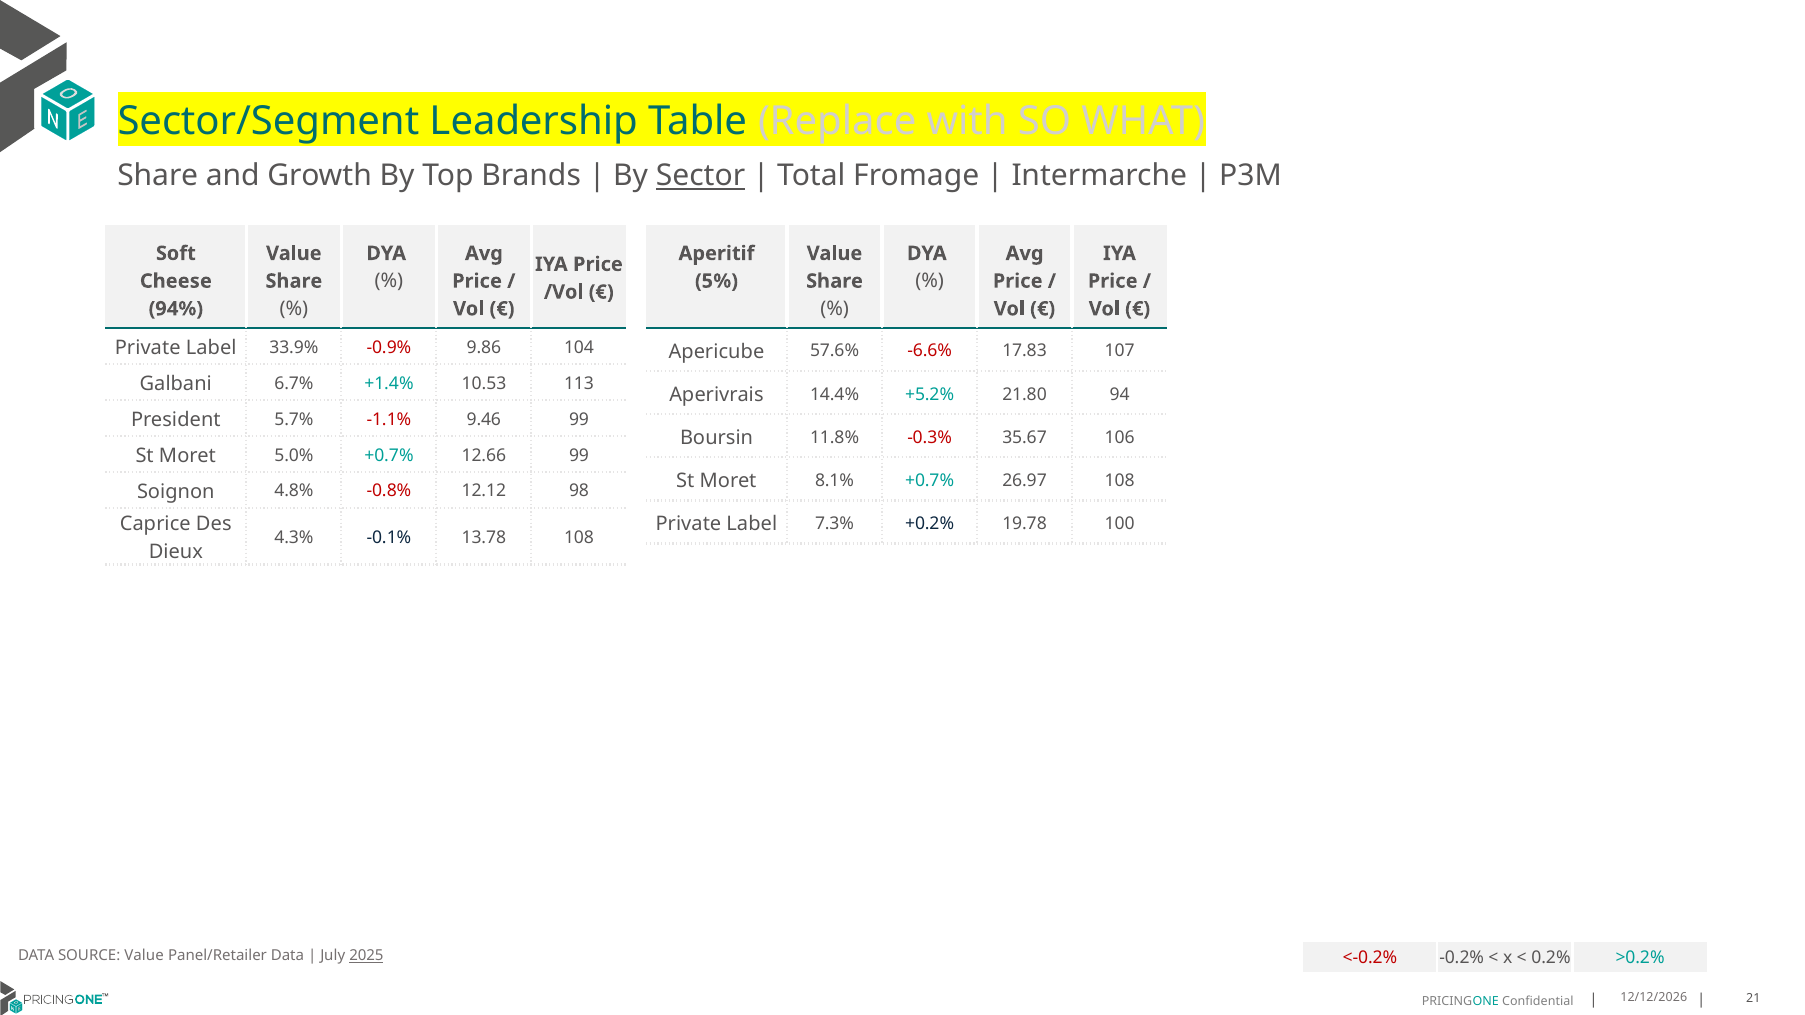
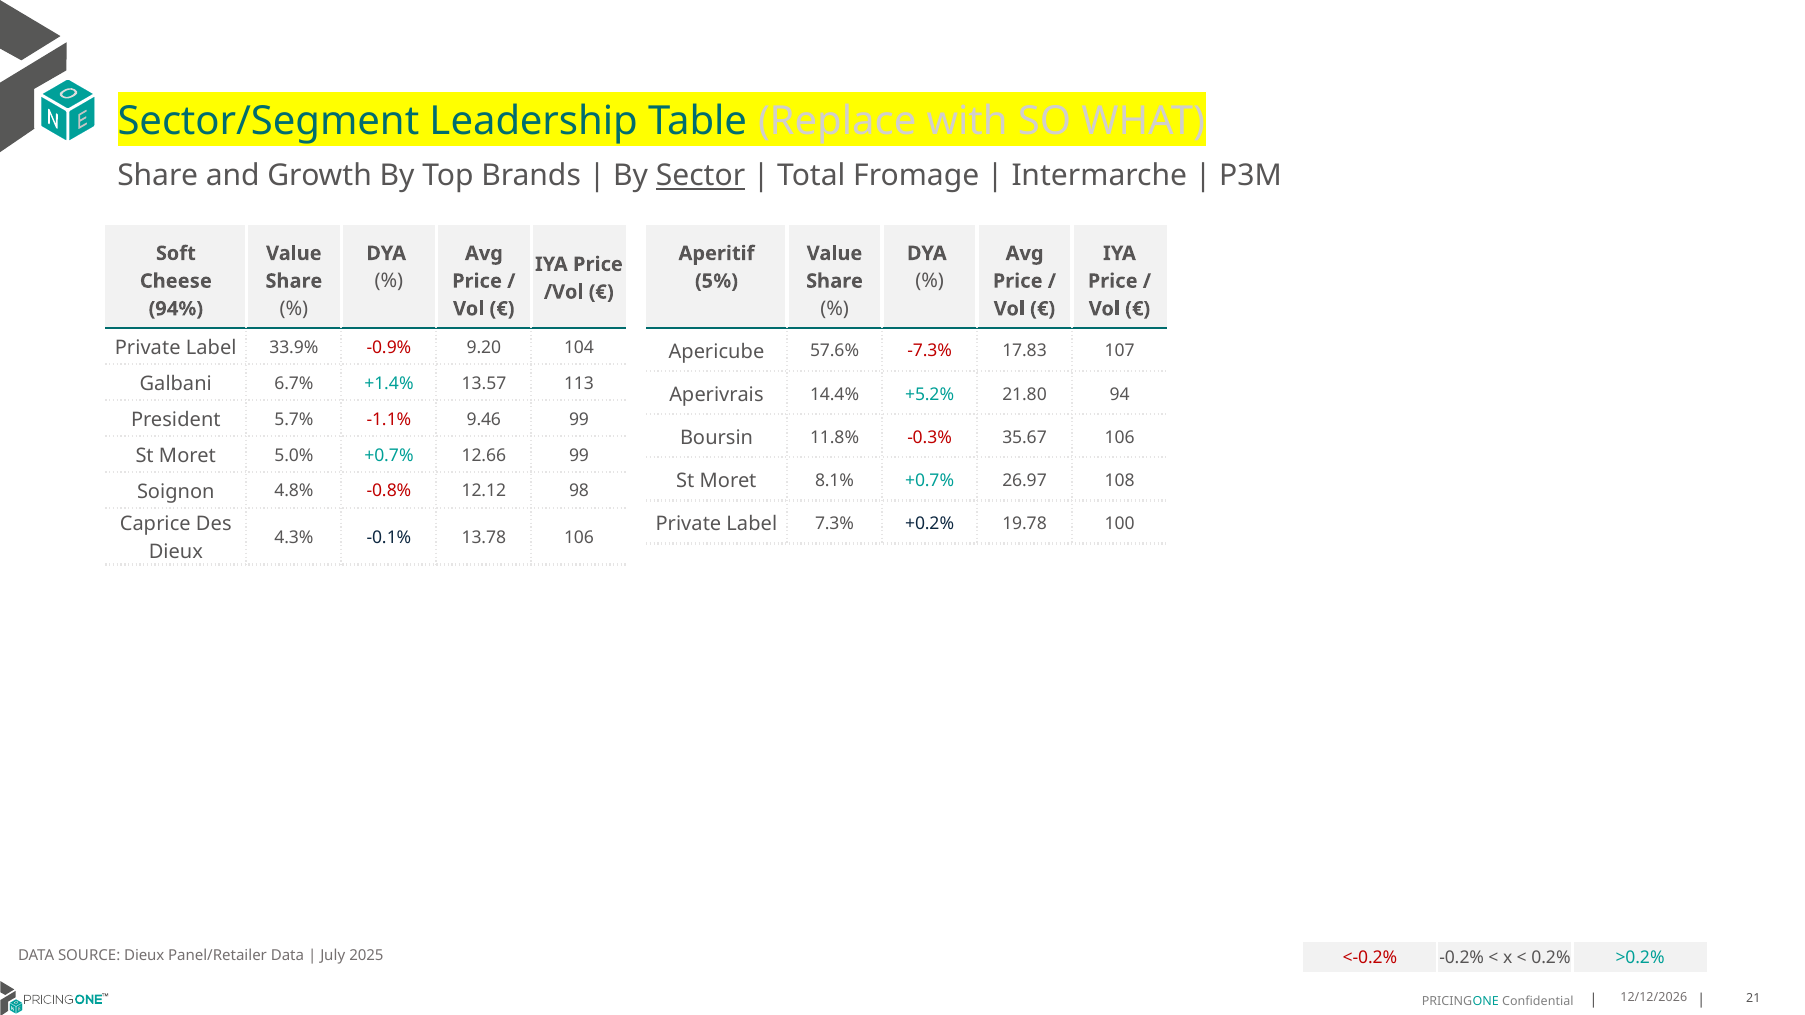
9.86: 9.86 -> 9.20 (484, 348)
-6.6%: -6.6% -> -7.3% (930, 351)
10.53: 10.53 -> 13.57 (484, 384)
13.78 108: 108 -> 106 (579, 538)
SOURCE Value: Value -> Dieux (144, 956)
2025 underline: present -> none (366, 956)
